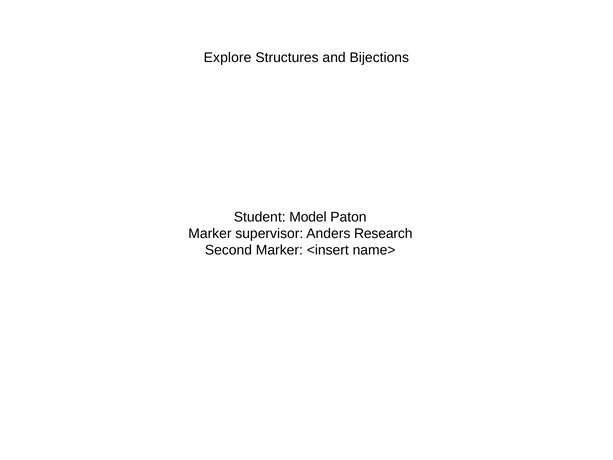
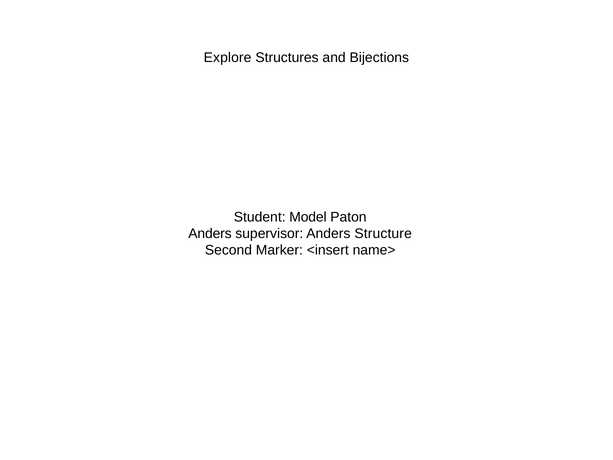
Marker: Marker -> Anders (210, 234)
Research: Research -> Structure (383, 234)
